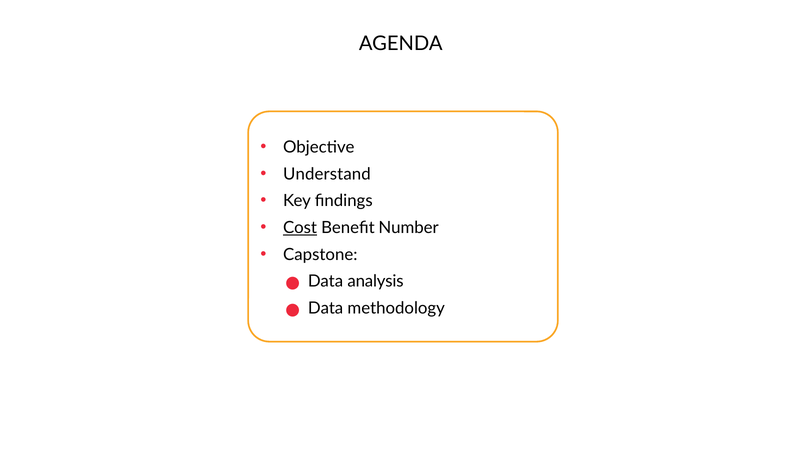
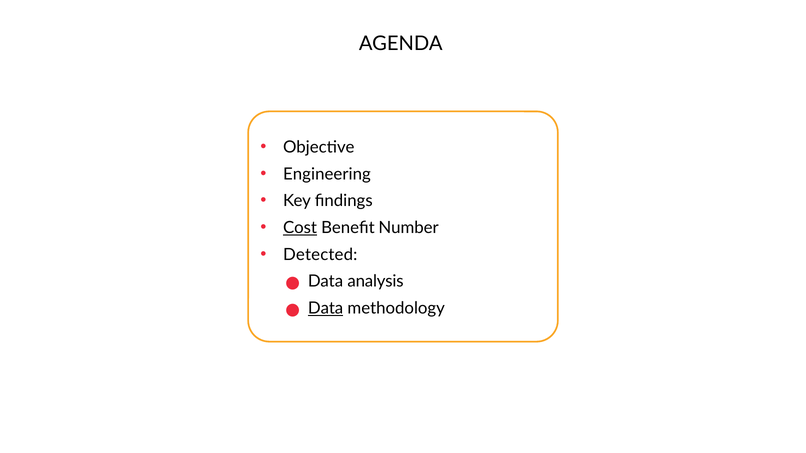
Understand: Understand -> Engineering (327, 174)
Capstone: Capstone -> Detected (320, 255)
Data underline: none -> present (326, 308)
